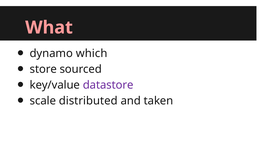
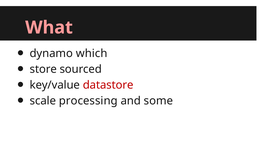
datastore colour: purple -> red (108, 85)
distributed: distributed -> processing (88, 101)
taken: taken -> some (158, 101)
